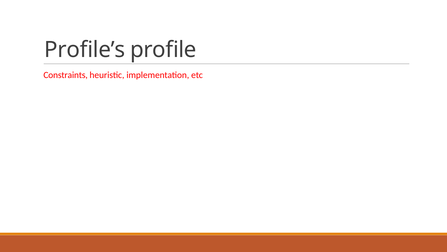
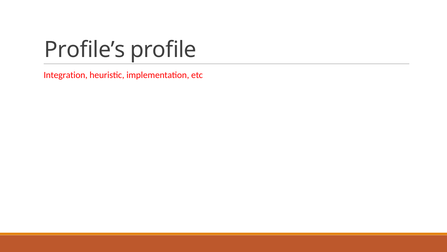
Constraints: Constraints -> Integration (66, 75)
